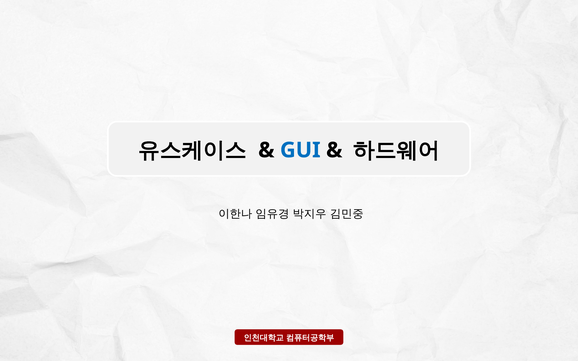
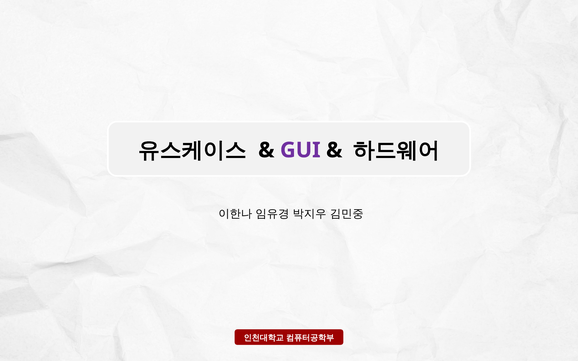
GUI colour: blue -> purple (300, 150)
